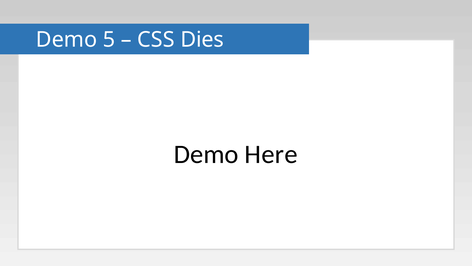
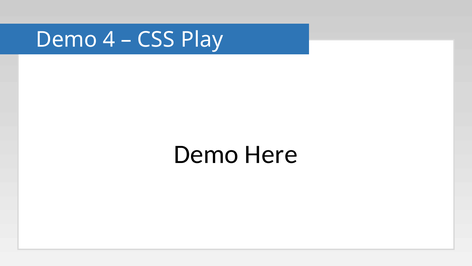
5: 5 -> 4 (109, 40)
Dies: Dies -> Play (202, 40)
